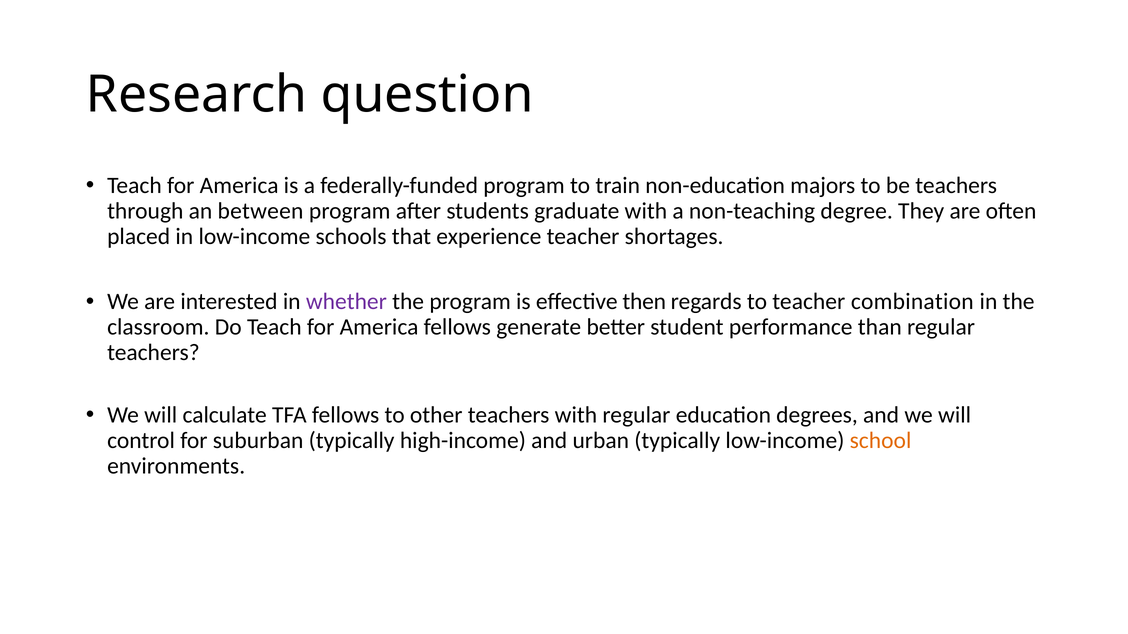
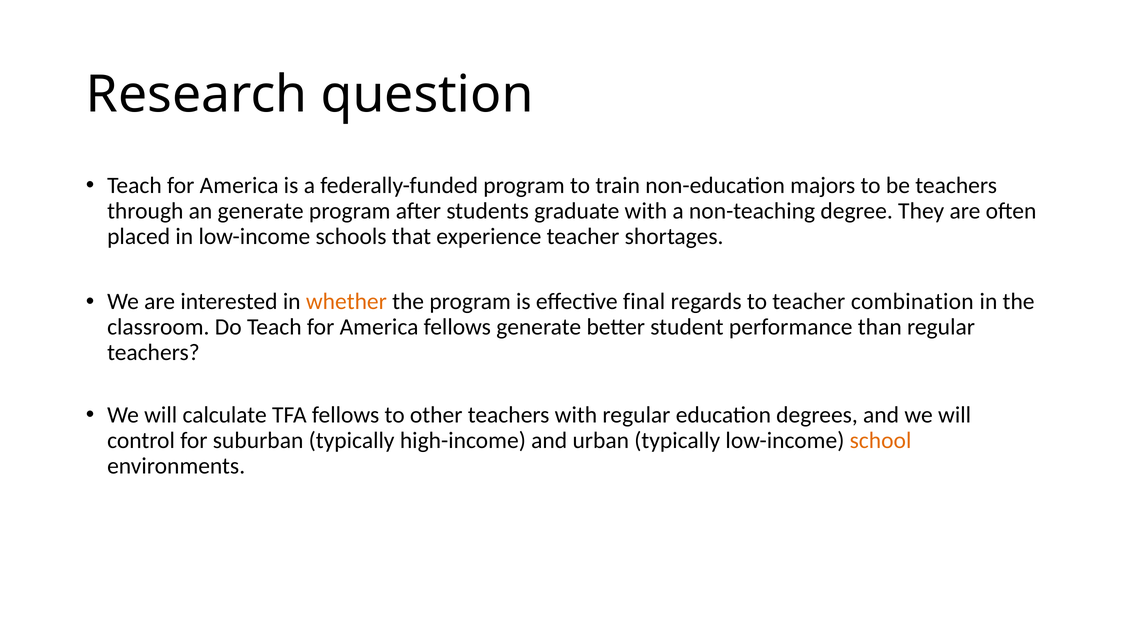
an between: between -> generate (261, 211)
whether colour: purple -> orange (346, 302)
then: then -> final (644, 302)
